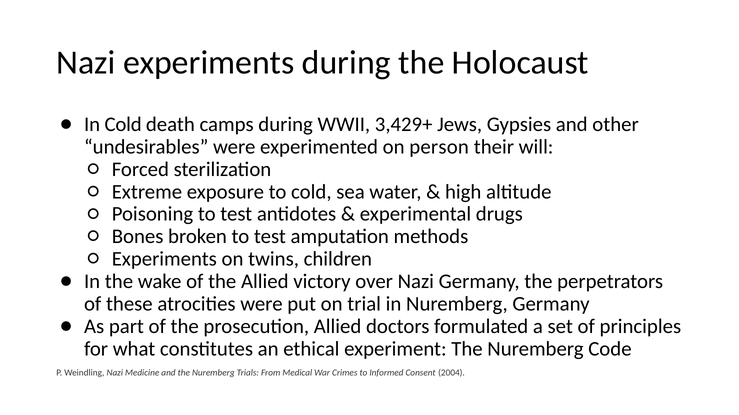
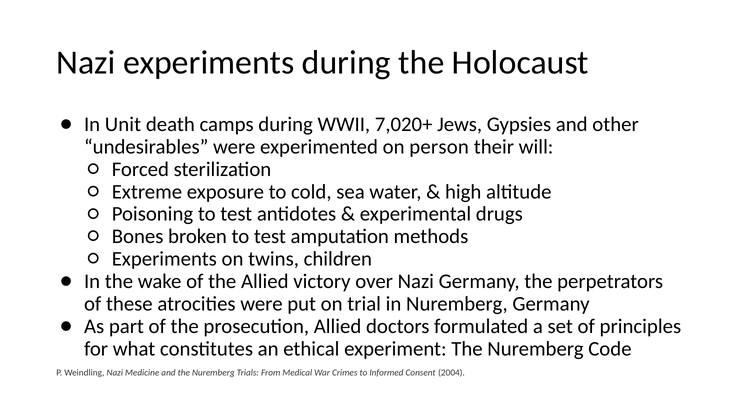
In Cold: Cold -> Unit (123, 125)
3,429+: 3,429+ -> 7,020+ (404, 125)
